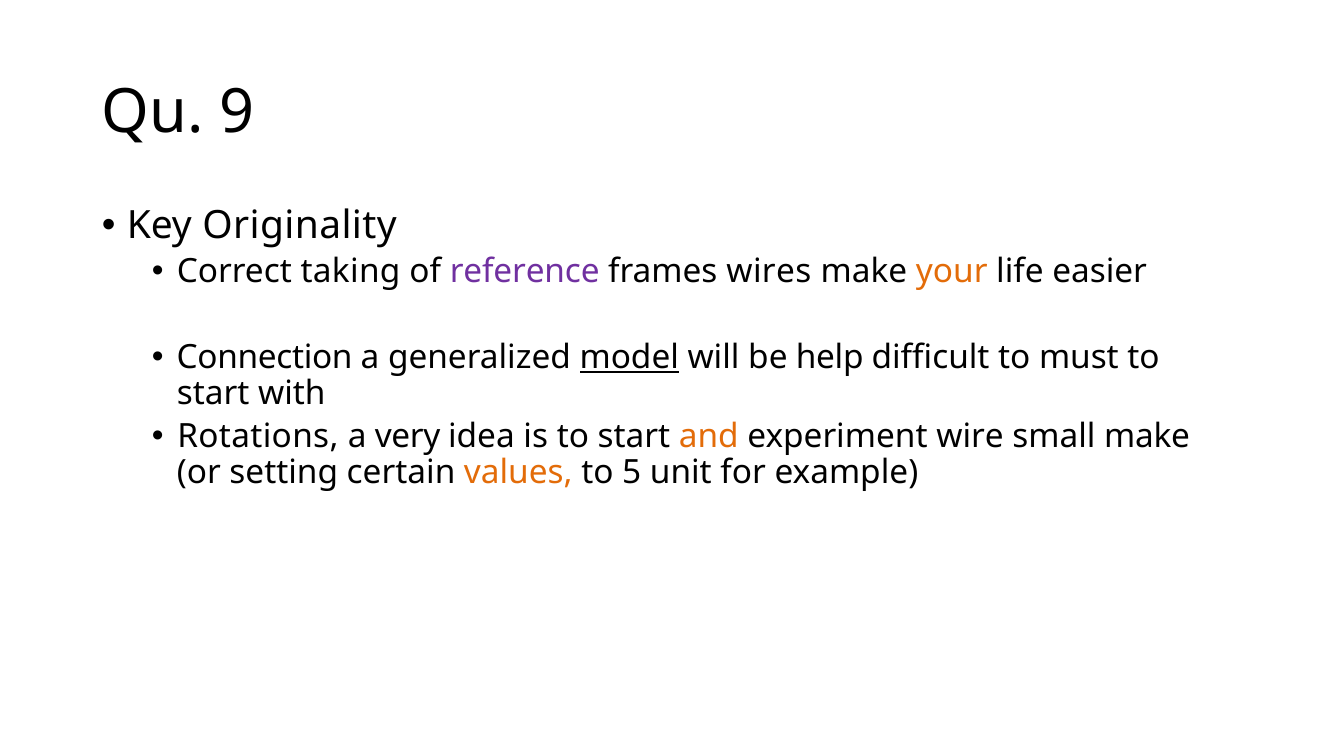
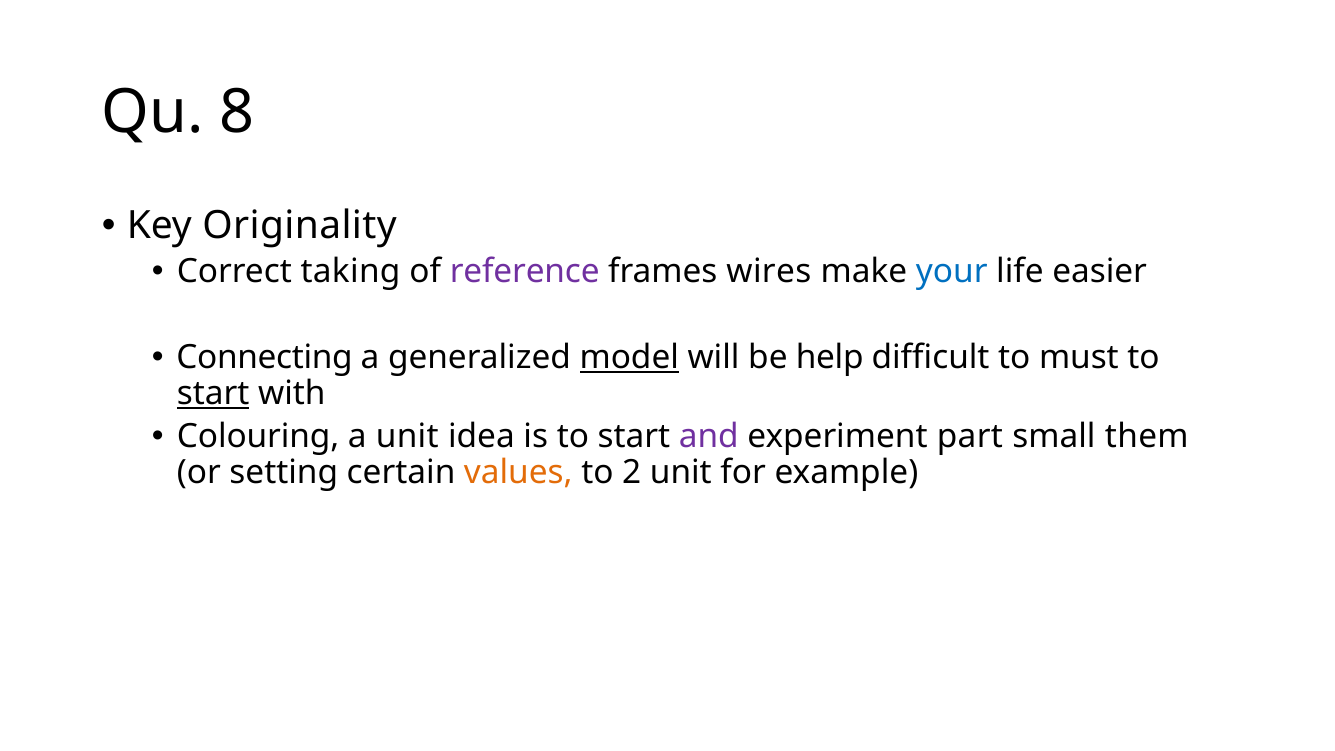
9: 9 -> 8 (237, 112)
your colour: orange -> blue (952, 272)
Connection: Connection -> Connecting (265, 358)
start underline: none -> present (213, 394)
Rotations: Rotations -> Colouring (258, 437)
a very: very -> unit (407, 437)
and colour: orange -> purple (709, 437)
wire: wire -> part (970, 437)
small make: make -> them (1147, 437)
5: 5 -> 2 (632, 473)
